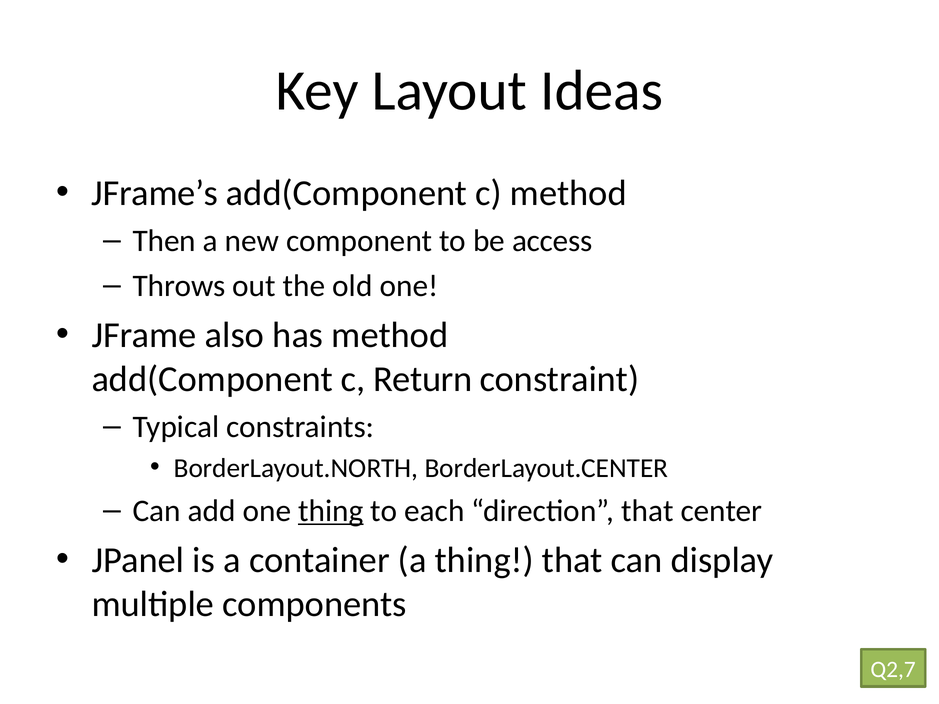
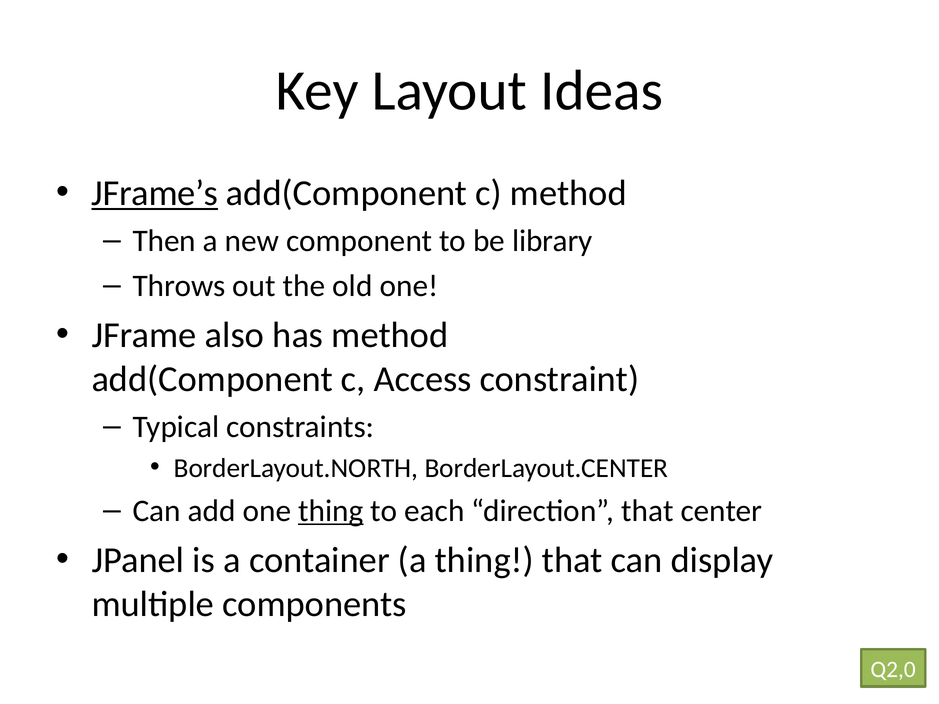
JFrame’s underline: none -> present (155, 193)
access: access -> library (552, 241)
Return: Return -> Access (423, 379)
Q2,7: Q2,7 -> Q2,0 (893, 670)
